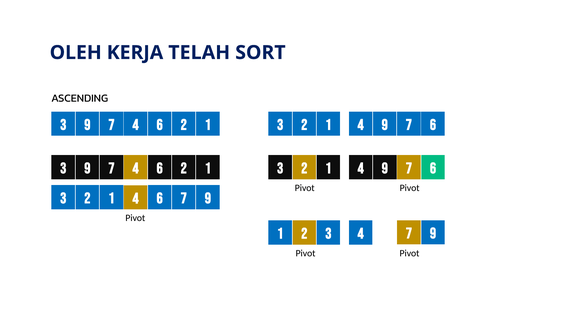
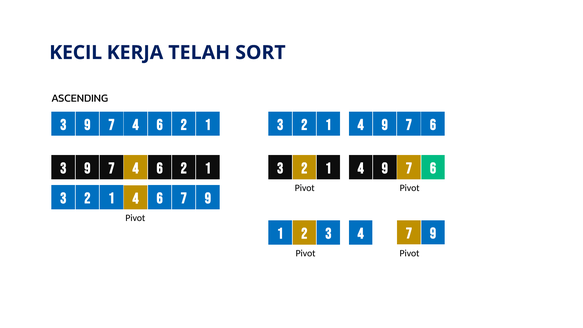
OLEH: OLEH -> KECIL (76, 53)
